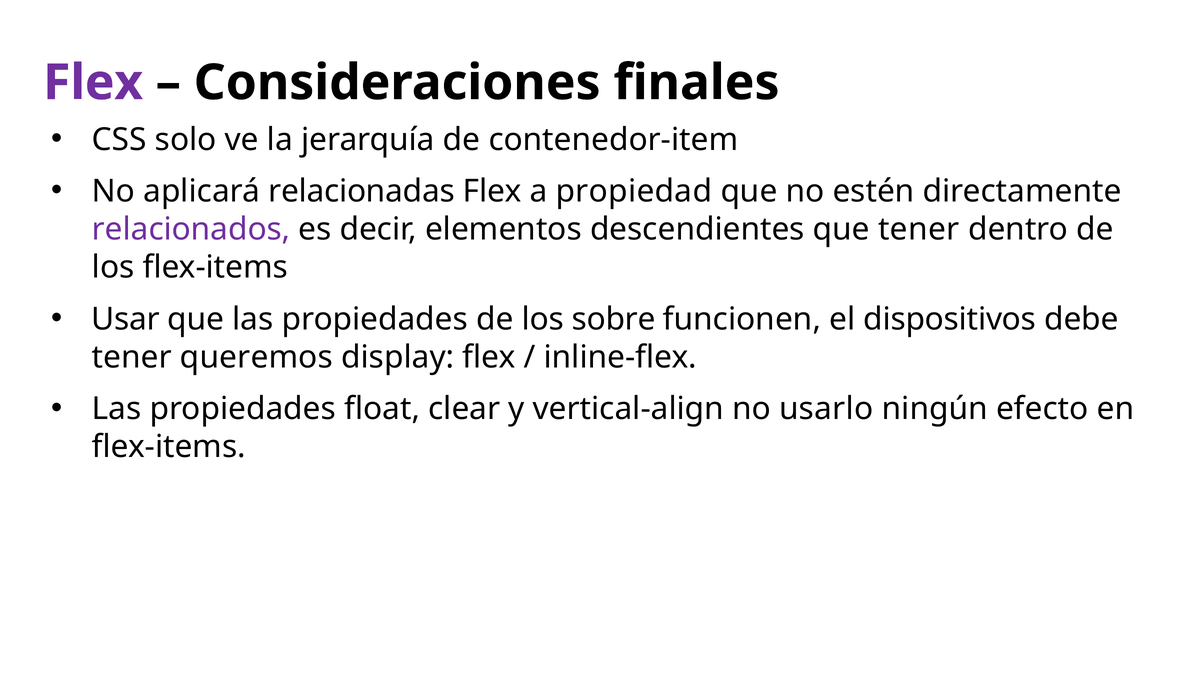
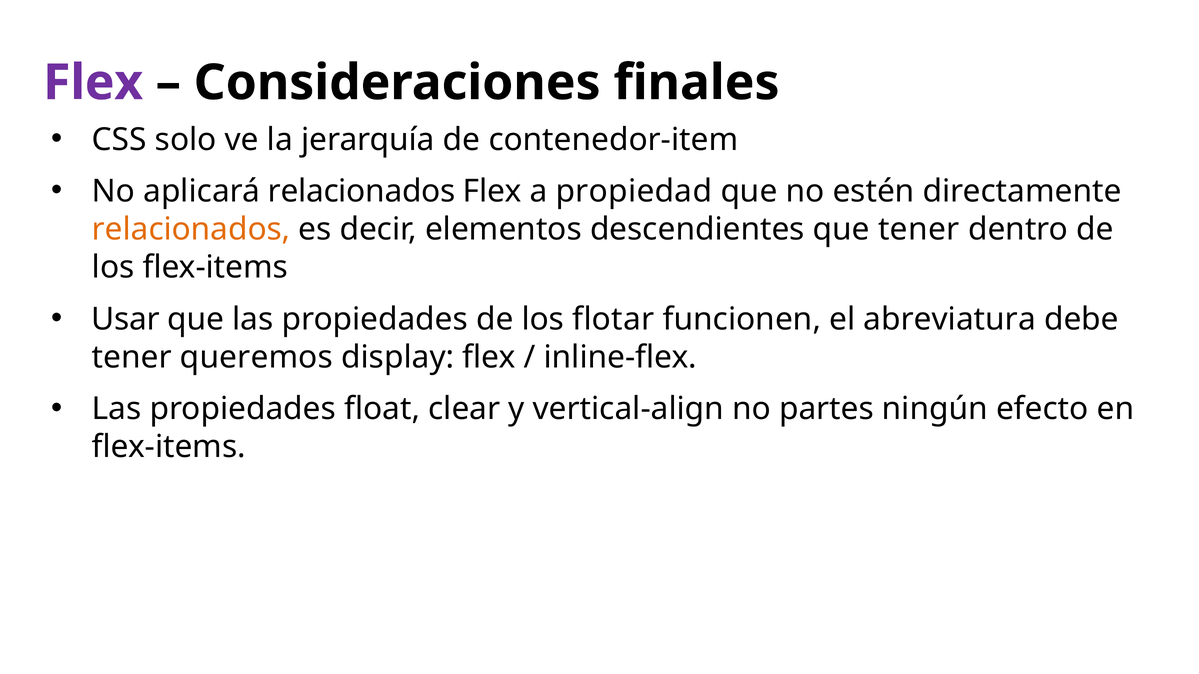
aplicará relacionadas: relacionadas -> relacionados (362, 191)
relacionados colour: purple -> orange (191, 229)
sobre: sobre -> flotar (613, 319)
dispositivos: dispositivos -> abreviatura (950, 319)
usarlo: usarlo -> partes (826, 409)
